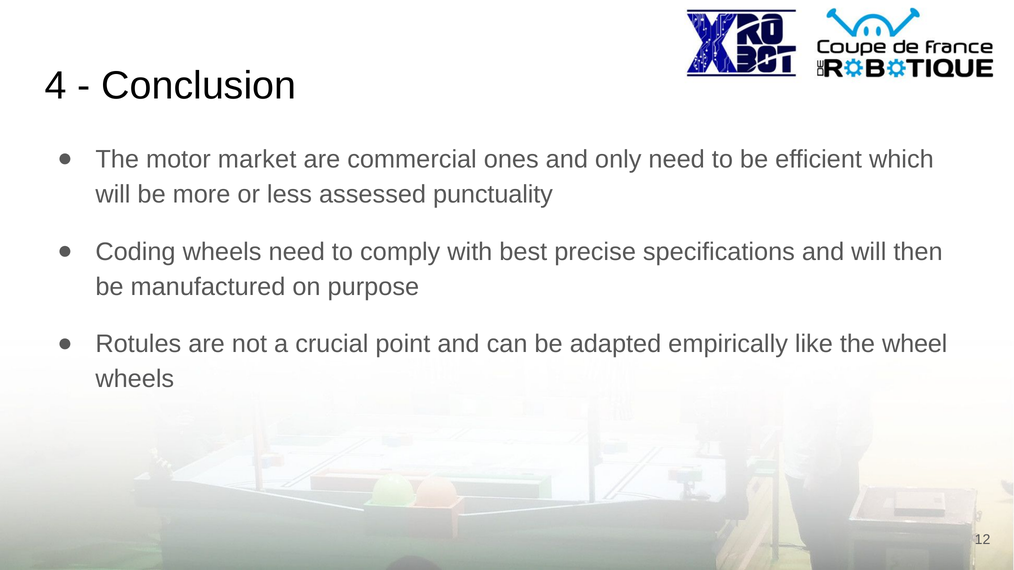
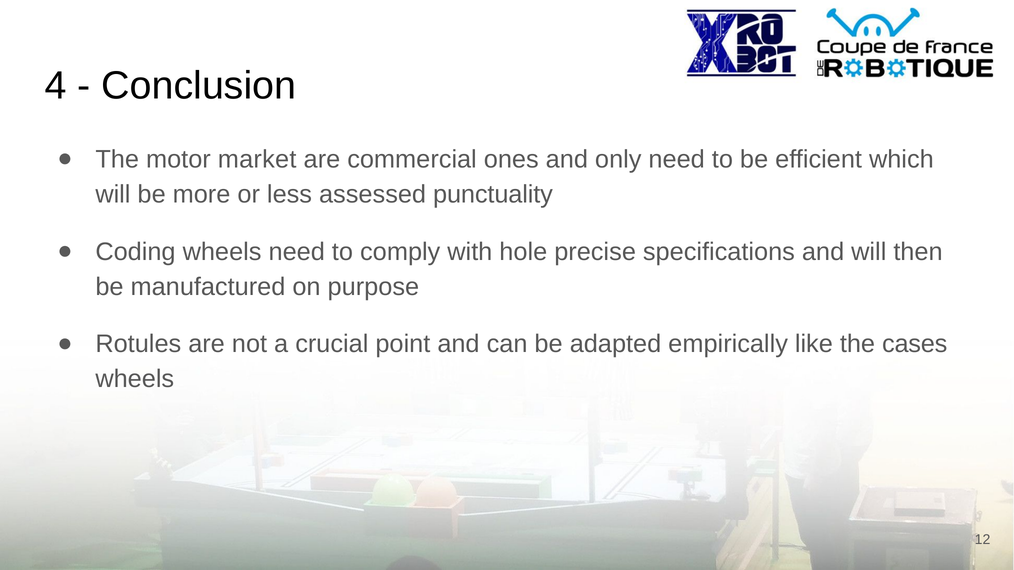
best: best -> hole (523, 252)
wheel: wheel -> cases (915, 344)
